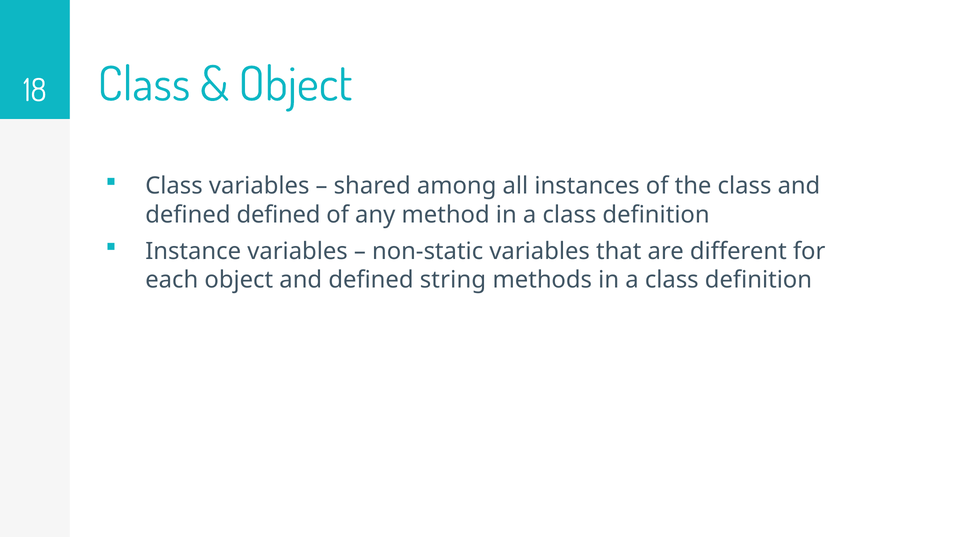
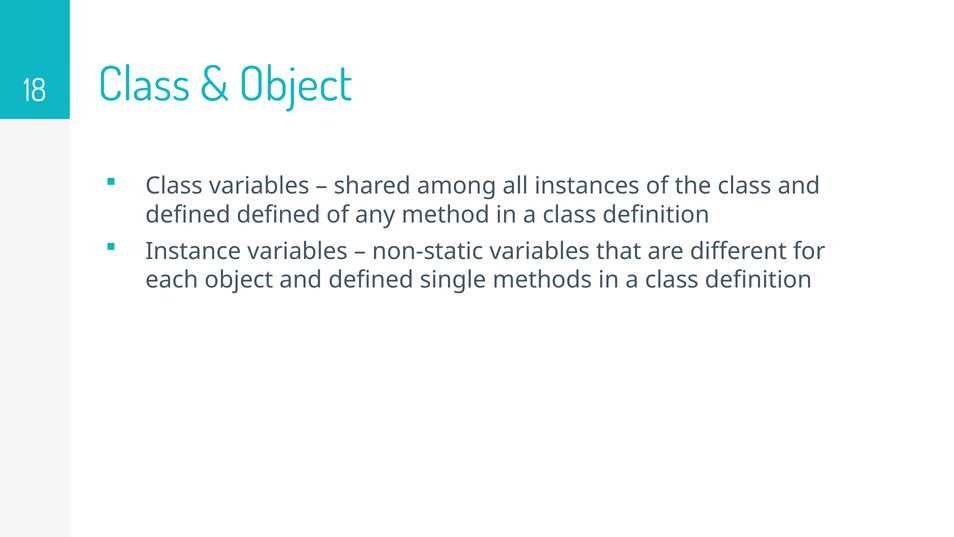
string: string -> single (453, 280)
